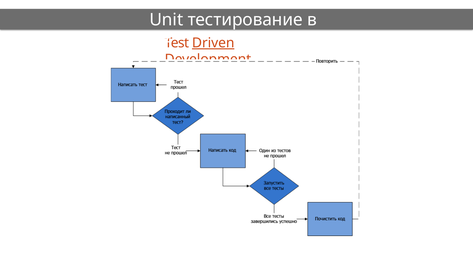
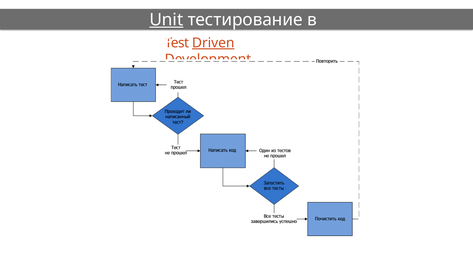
Unit underline: none -> present (166, 20)
